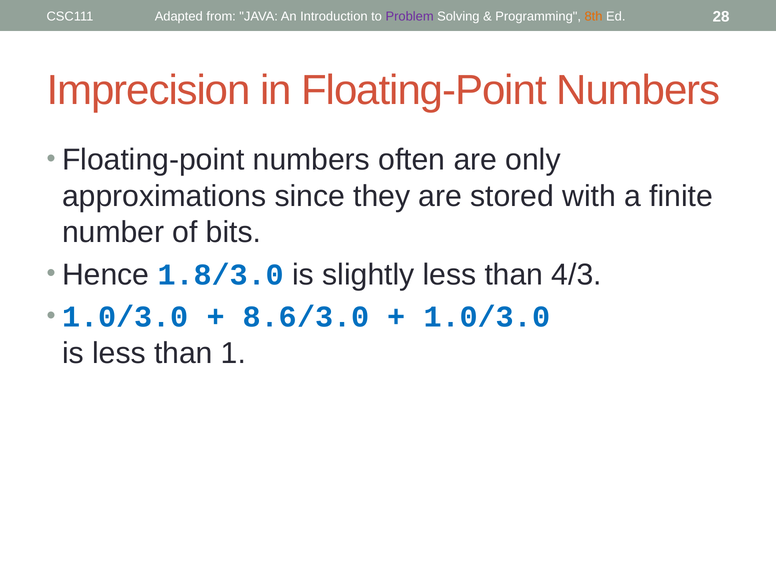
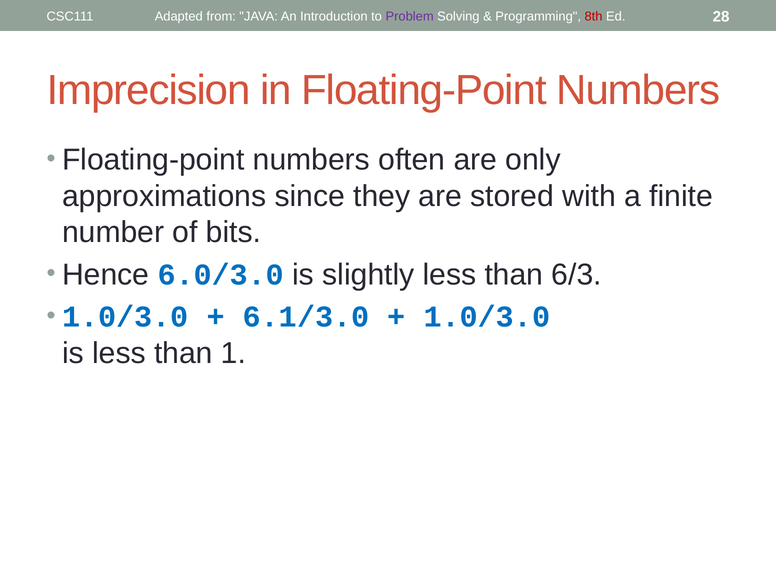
8th colour: orange -> red (594, 16)
1.8/3.0: 1.8/3.0 -> 6.0/3.0 (221, 275)
4/3: 4/3 -> 6/3 (577, 275)
8.6/3.0: 8.6/3.0 -> 6.1/3.0 (306, 317)
